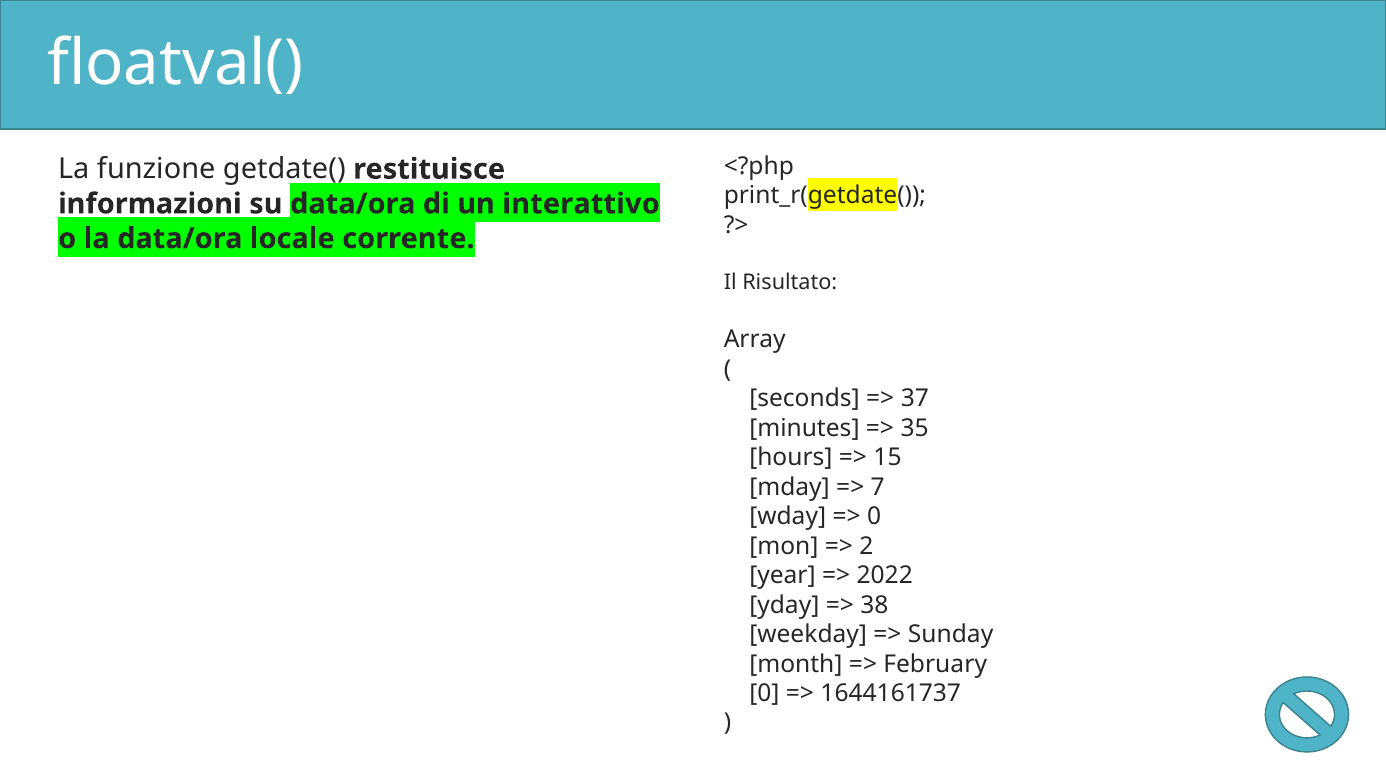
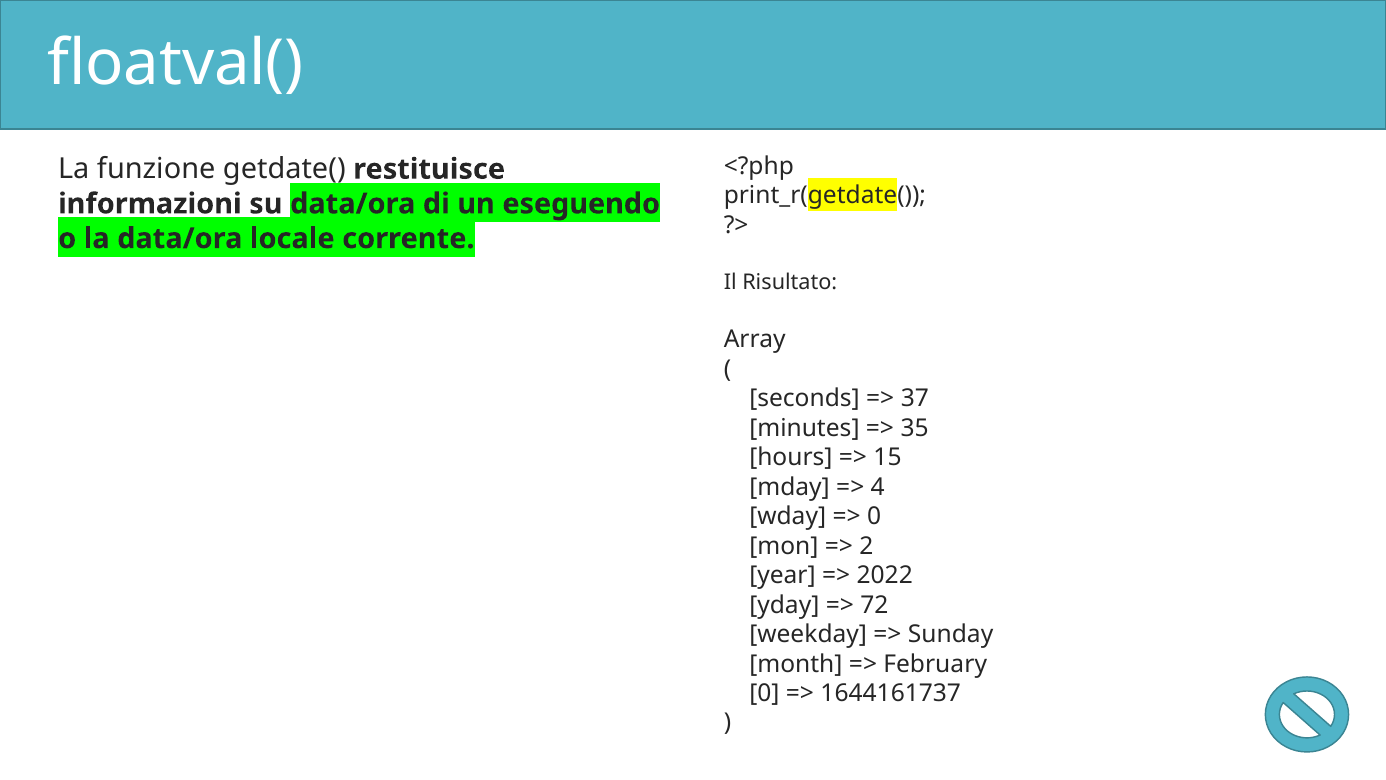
interattivo: interattivo -> eseguendo (581, 204)
7: 7 -> 4 (878, 487)
38: 38 -> 72 (874, 605)
